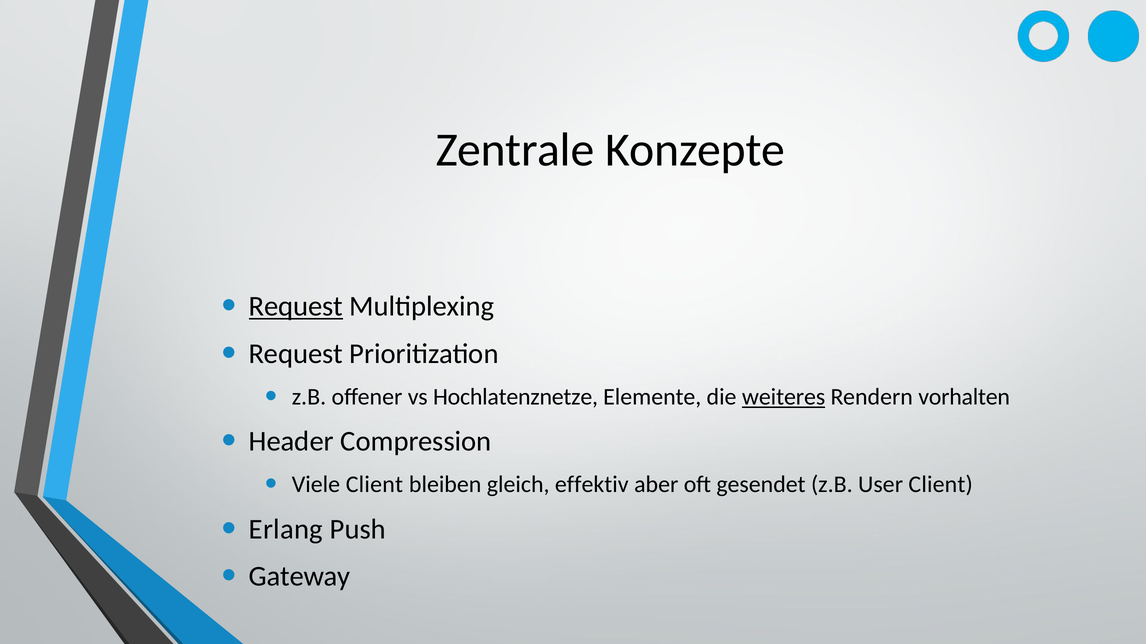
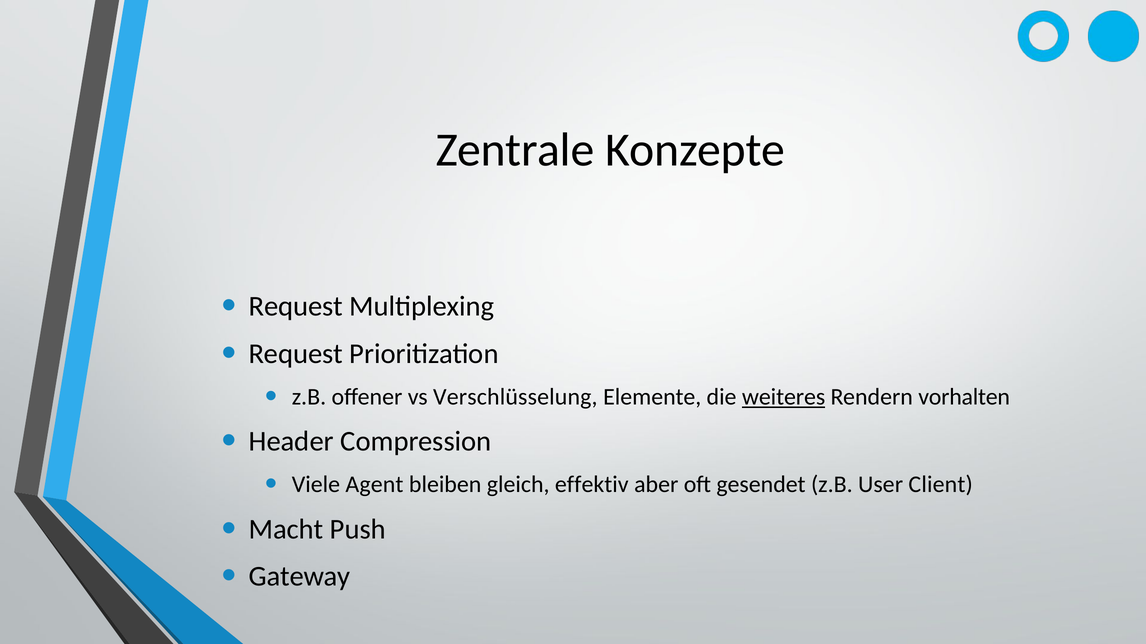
Request underline: present -> none (296, 307)
Hochlatenznetze: Hochlatenznetze -> Verschlüsselung (515, 397)
Viele Client: Client -> Agent (374, 485)
Erlang: Erlang -> Macht (286, 530)
